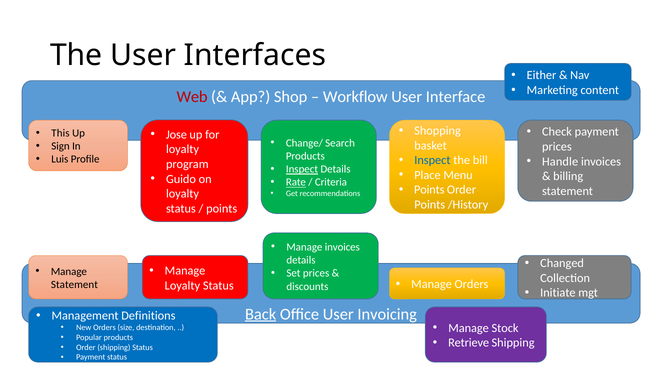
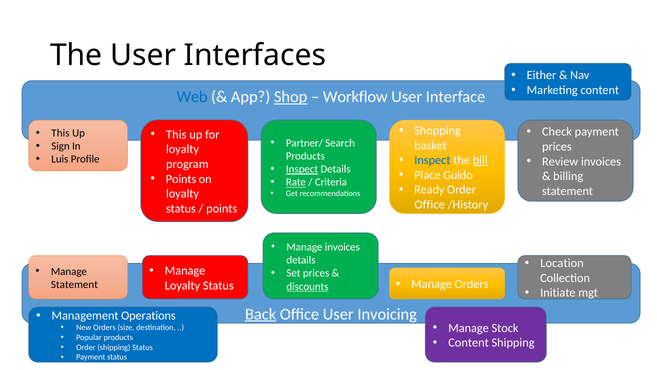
Web colour: red -> blue (192, 97)
Shop underline: none -> present (291, 97)
Jose: Jose -> This (176, 134)
Change/: Change/ -> Partner/ (304, 143)
bill underline: none -> present (480, 160)
Handle: Handle -> Review (560, 161)
Menu: Menu -> Guido (458, 175)
Guido: Guido -> Points (181, 179)
Points: Points -> Ready (429, 190)
Points: Points -> Office (430, 204)
Changed: Changed -> Location (562, 263)
discounts underline: none -> present (307, 286)
Definitions: Definitions -> Operations (148, 315)
Retrieve: Retrieve -> Content (469, 342)
